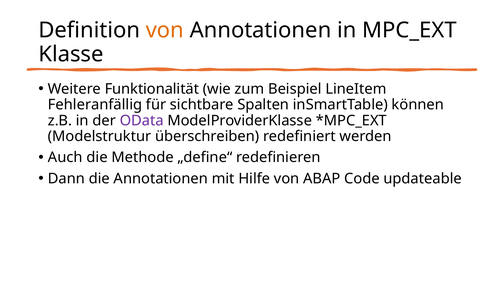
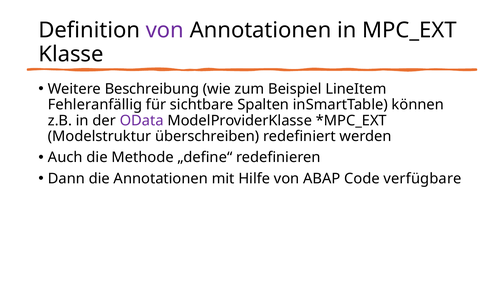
von colour: orange -> purple (165, 30)
Funktionalität: Funktionalität -> Beschreibung (152, 89)
updateable: updateable -> verfügbare (423, 179)
